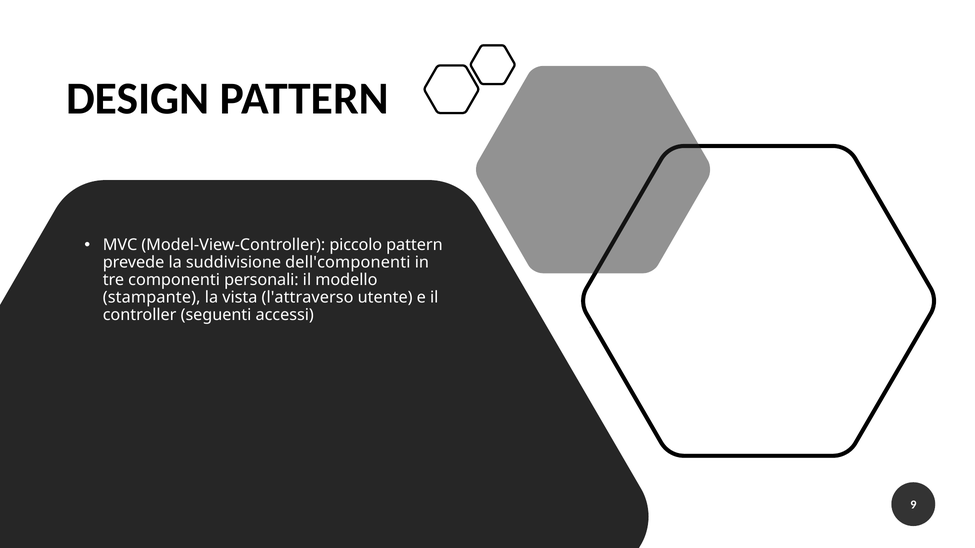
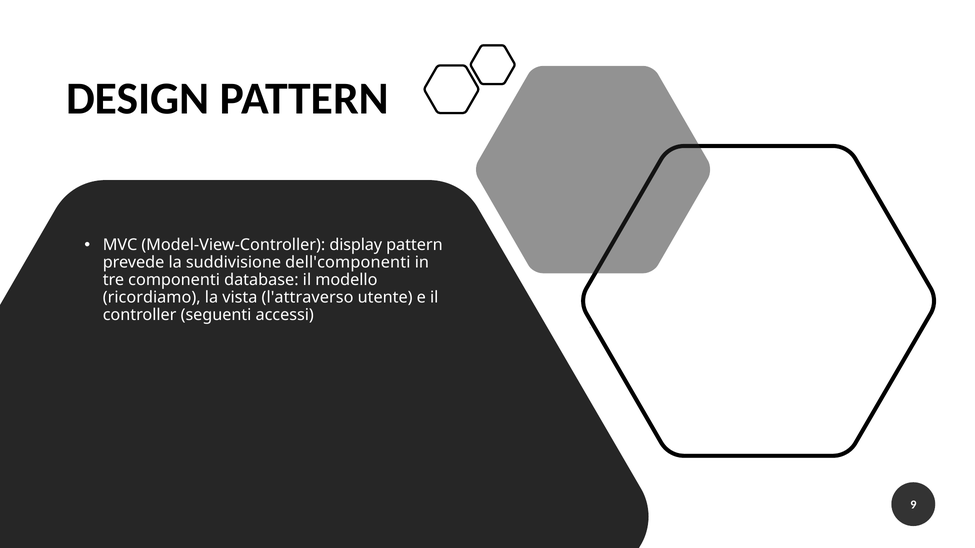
piccolo: piccolo -> display (356, 245)
personali: personali -> database (261, 280)
stampante: stampante -> ricordiamo (152, 298)
